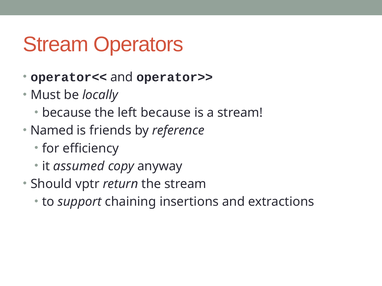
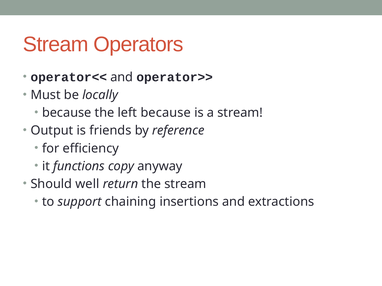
Named: Named -> Output (52, 131)
assumed: assumed -> functions (79, 166)
vptr: vptr -> well (87, 184)
